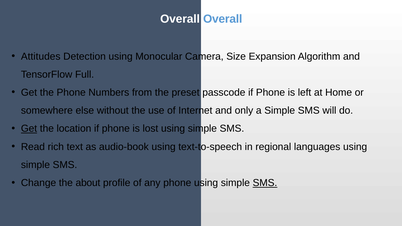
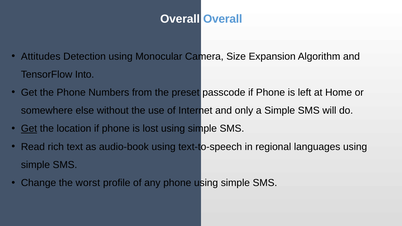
Full: Full -> Into (85, 74)
about: about -> worst (88, 183)
SMS underline: present -> none (265, 183)
